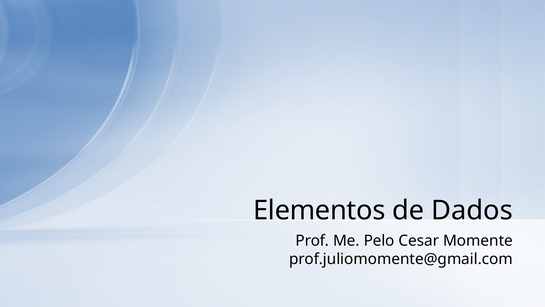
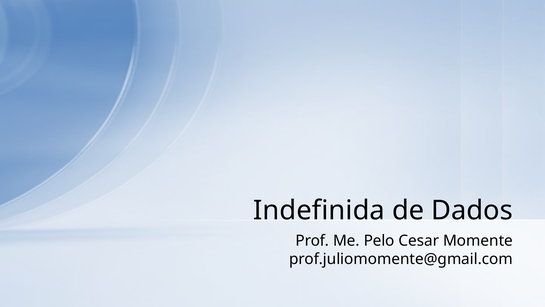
Elementos: Elementos -> Indefinida (319, 210)
